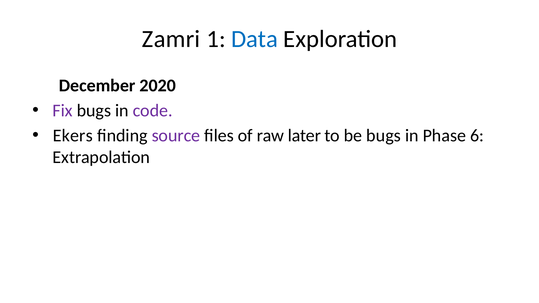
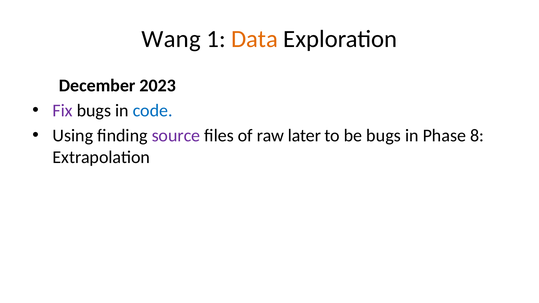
Zamri: Zamri -> Wang (171, 39)
Data colour: blue -> orange (255, 39)
2020: 2020 -> 2023 (158, 85)
code colour: purple -> blue (153, 111)
Ekers: Ekers -> Using (73, 136)
6: 6 -> 8 (477, 136)
